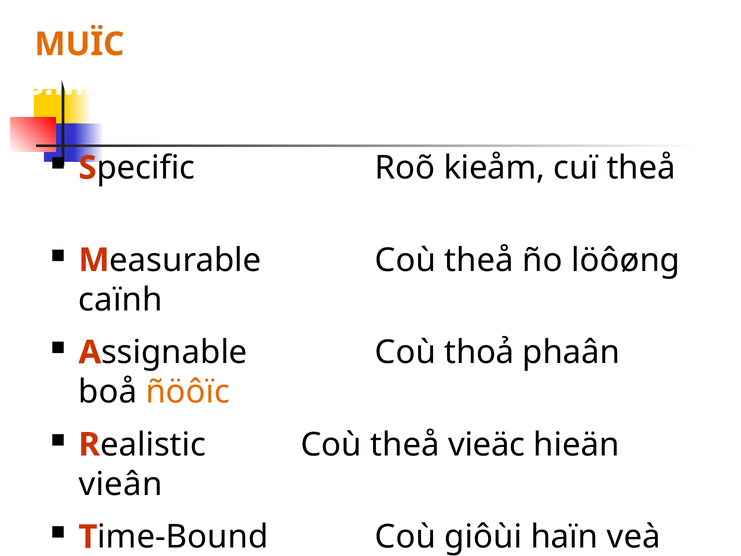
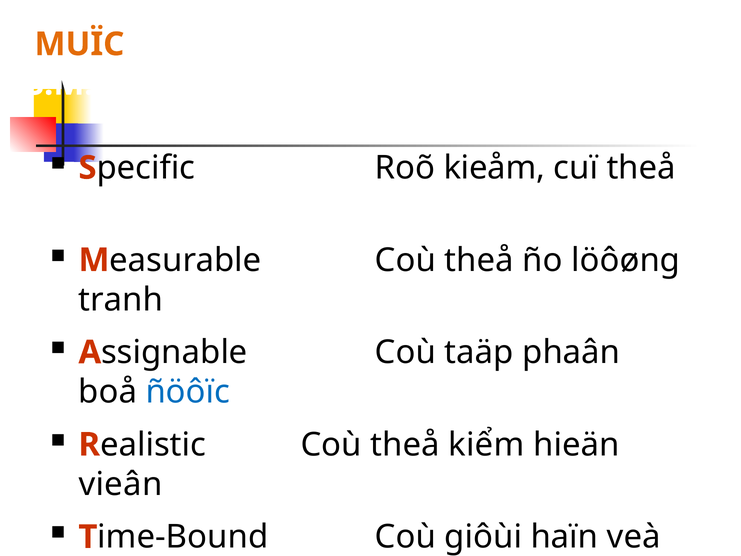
caïnh: caïnh -> tranh (121, 300)
thoả: thoả -> taäp (479, 352)
ñöôïc colour: orange -> blue (188, 392)
vieäc: vieäc -> kiểm (486, 445)
